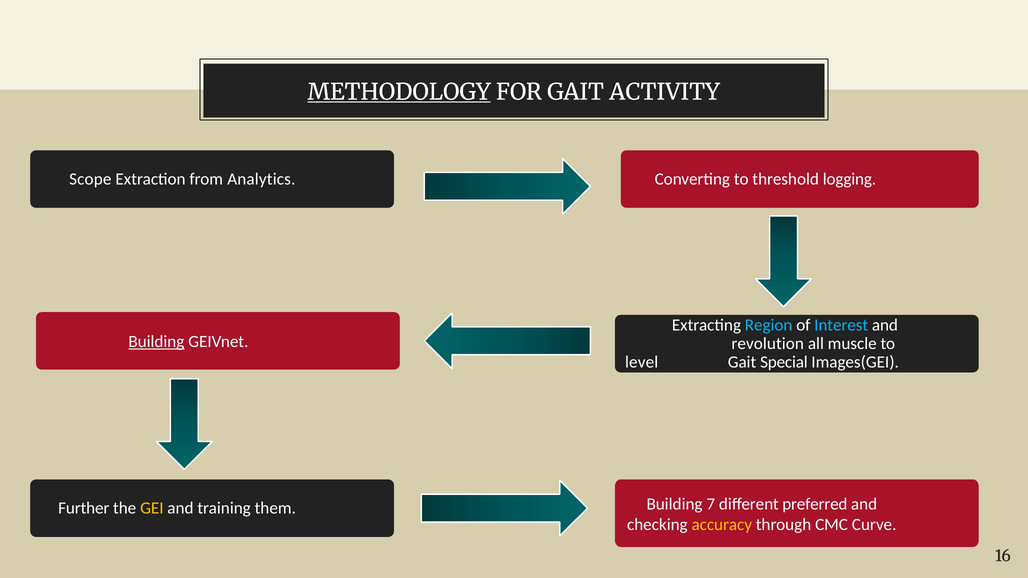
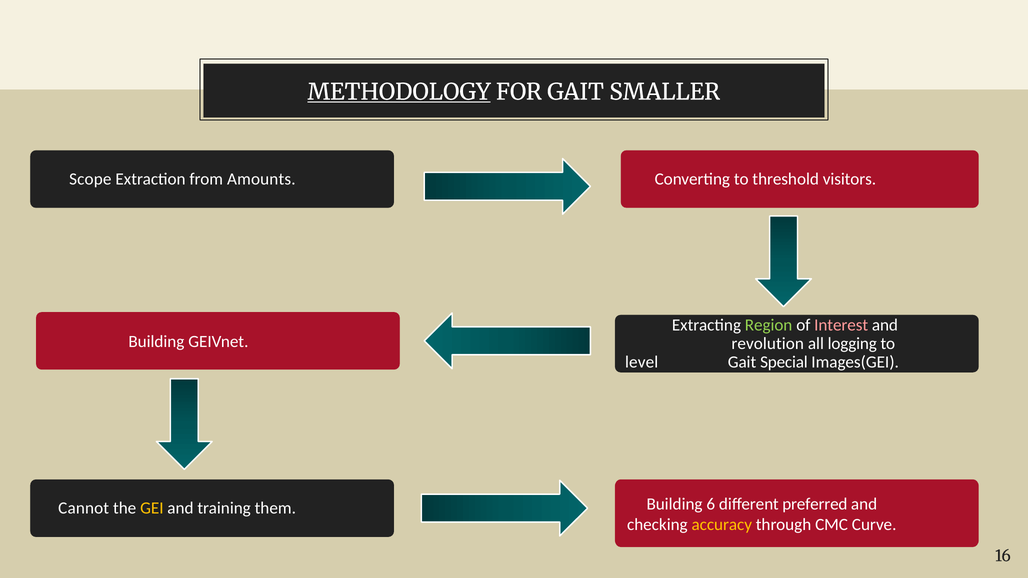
ACTIVITY: ACTIVITY -> SMALLER (665, 92)
Analytics: Analytics -> Amounts (261, 179)
logging: logging -> visitors (849, 179)
Region colour: light blue -> light green (769, 325)
Interest colour: light blue -> pink (841, 325)
Building underline: present -> none (156, 342)
muscle: muscle -> logging (852, 344)
Further: Further -> Cannot (84, 508)
7: 7 -> 6 (711, 504)
